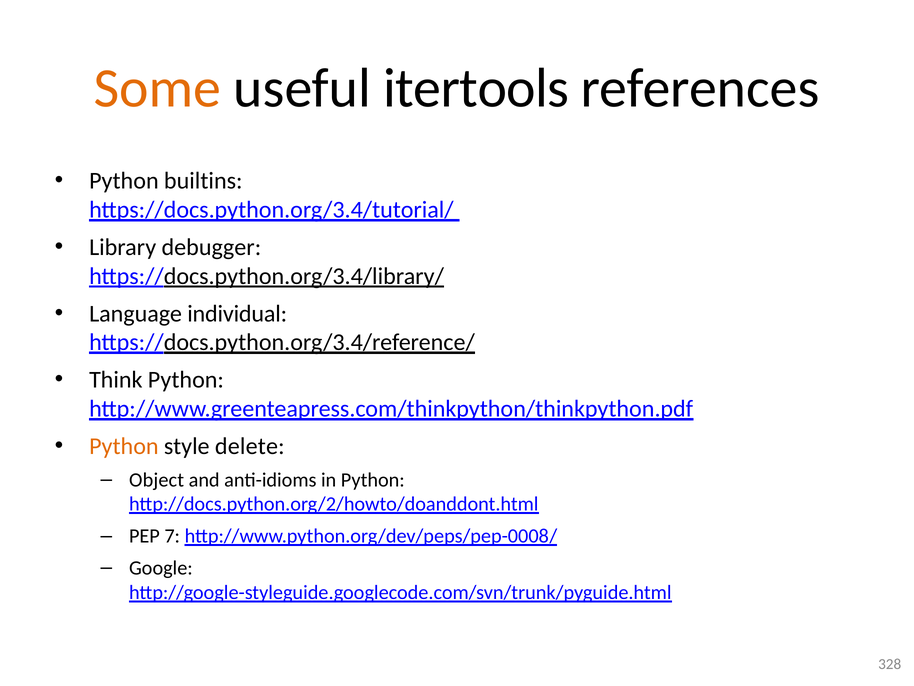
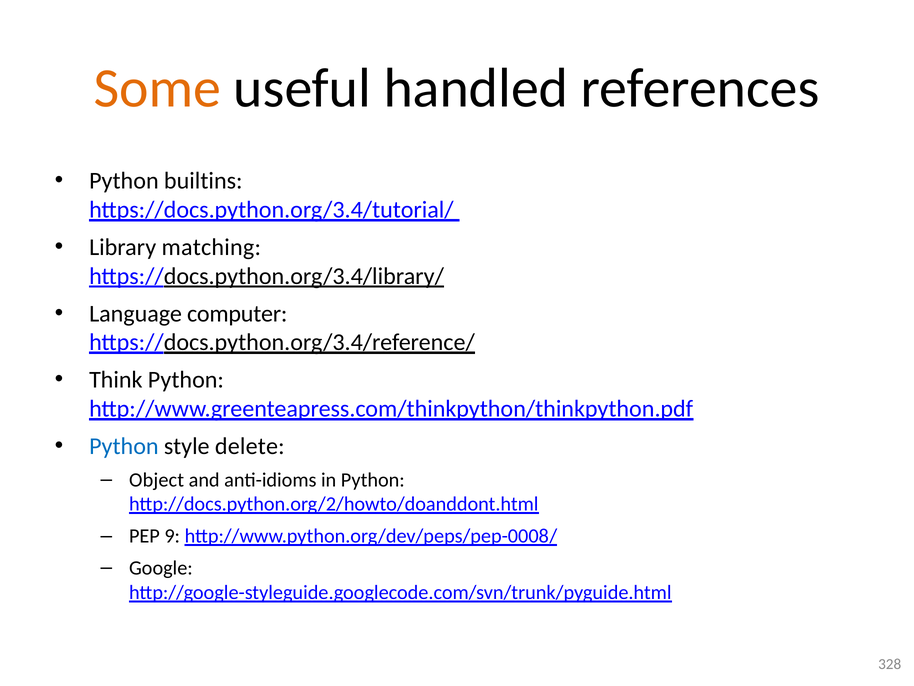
itertools: itertools -> handled (476, 88)
debugger: debugger -> matching (211, 247)
individual: individual -> computer (237, 313)
Python colour: orange -> blue (124, 446)
7: 7 -> 9 (172, 536)
